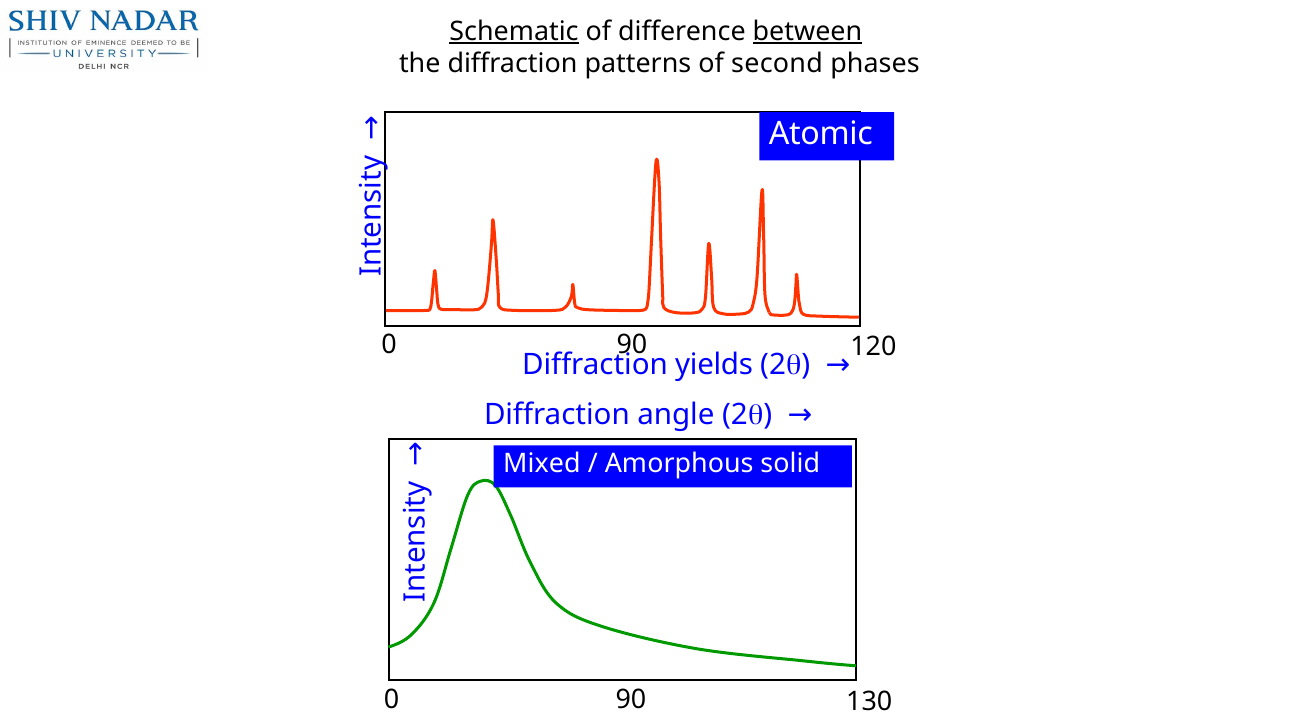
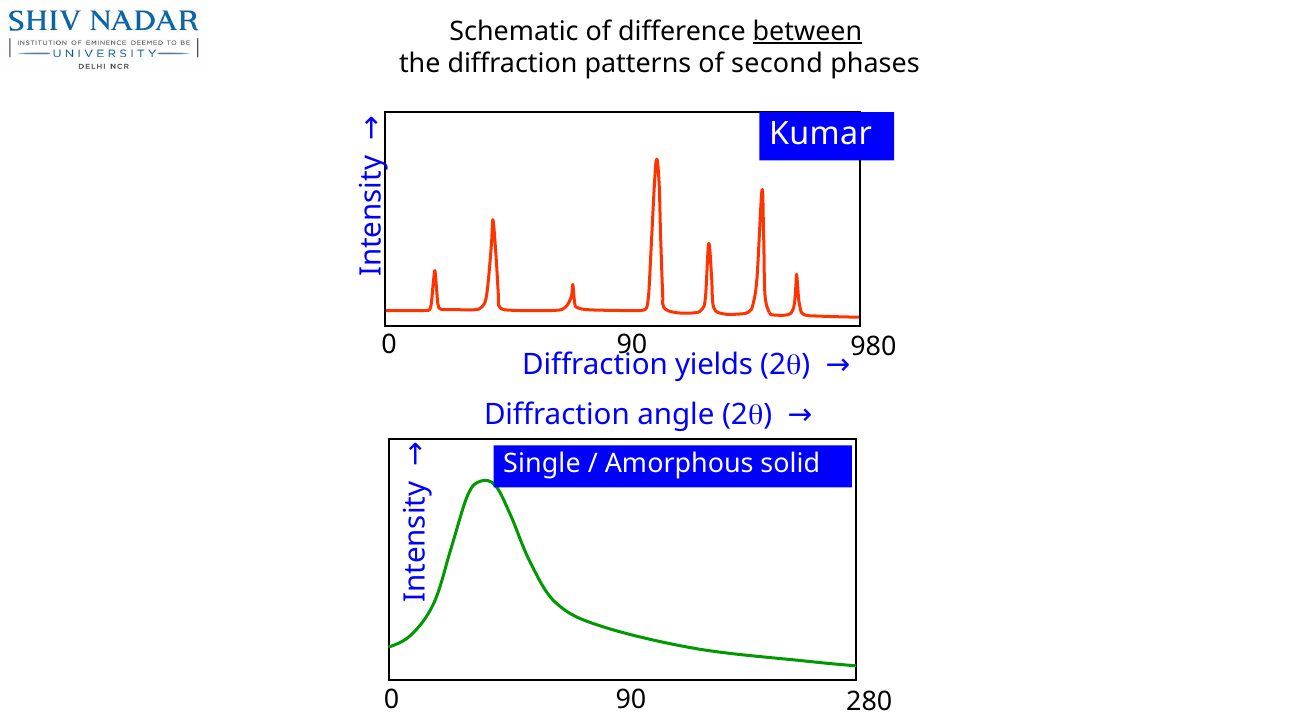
Schematic underline: present -> none (514, 31)
Atomic: Atomic -> Kumar (820, 134)
120: 120 -> 980 (873, 346)
Mixed: Mixed -> Single (542, 463)
130: 130 -> 280 (869, 701)
